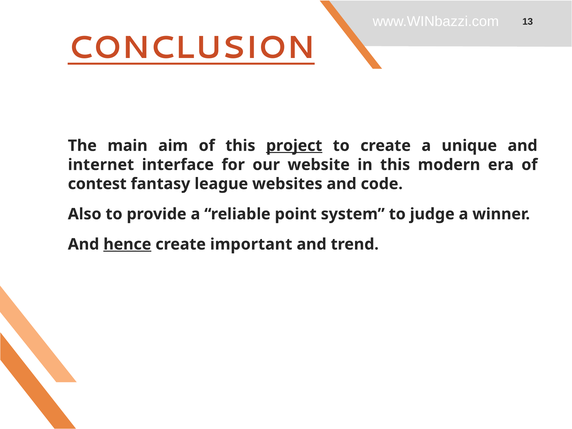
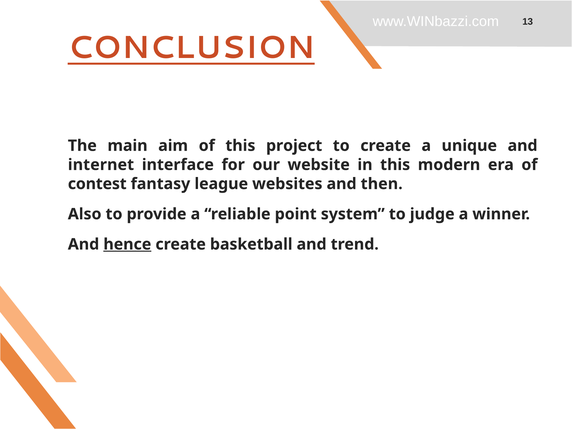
project underline: present -> none (294, 146)
code: code -> then (382, 184)
important: important -> basketball (251, 244)
